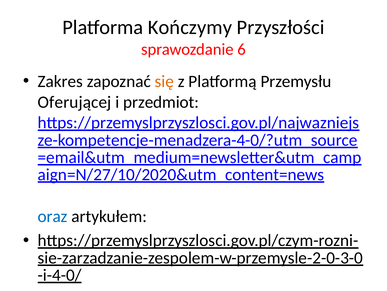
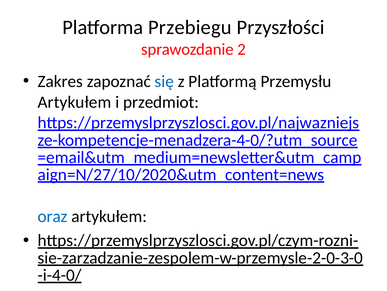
Kończymy: Kończymy -> Przebiegu (190, 27)
6: 6 -> 2 (242, 49)
się colour: orange -> blue (164, 81)
Oferującej: Oferującej -> Artykułem (75, 102)
